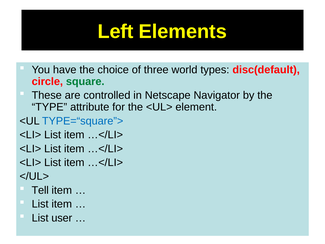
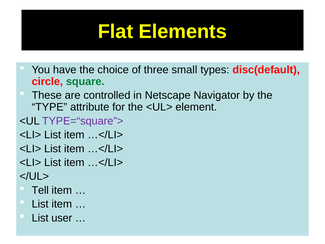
Left: Left -> Flat (116, 31)
world: world -> small (184, 70)
TYPE=“square”> colour: blue -> purple (83, 121)
